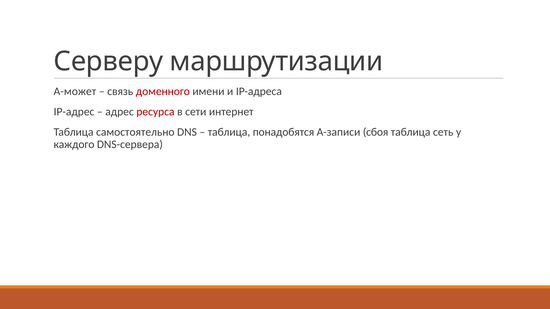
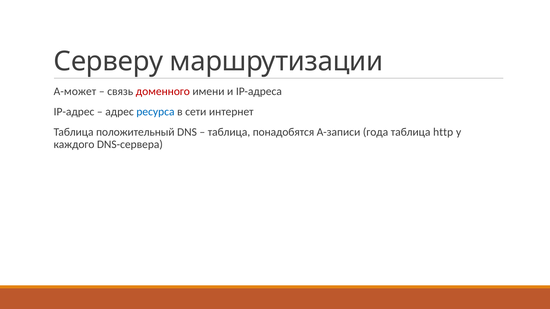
ресурса colour: red -> blue (155, 112)
самостоятельно: самостоятельно -> положительный (135, 132)
сбоя: сбоя -> года (376, 132)
сеть: сеть -> http (443, 132)
